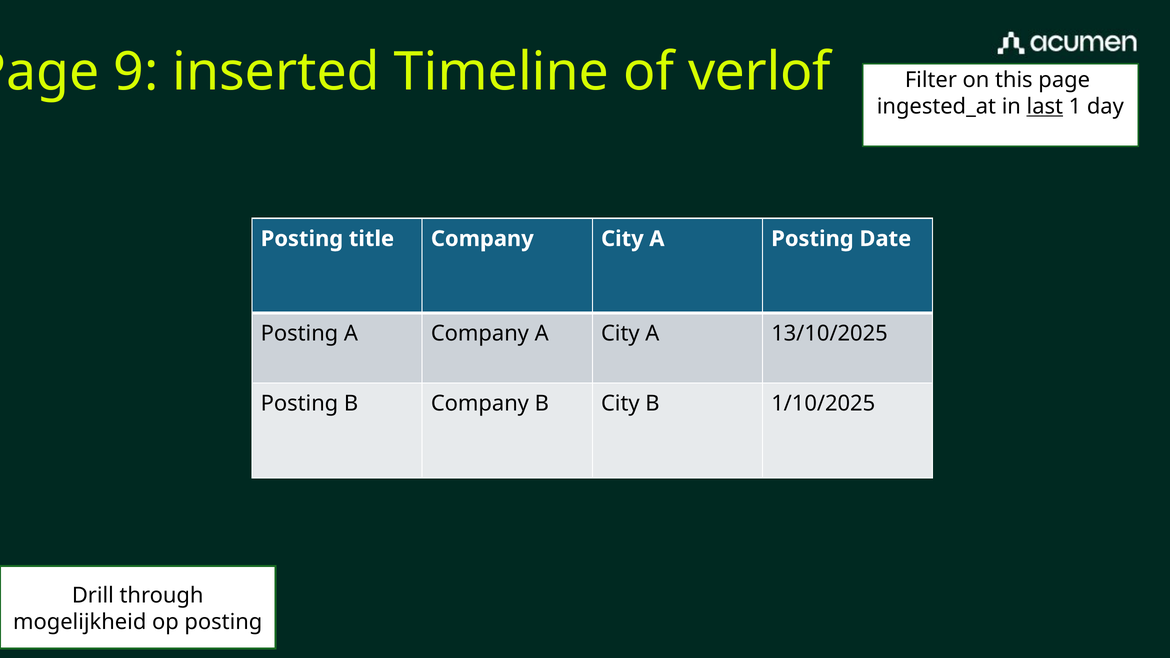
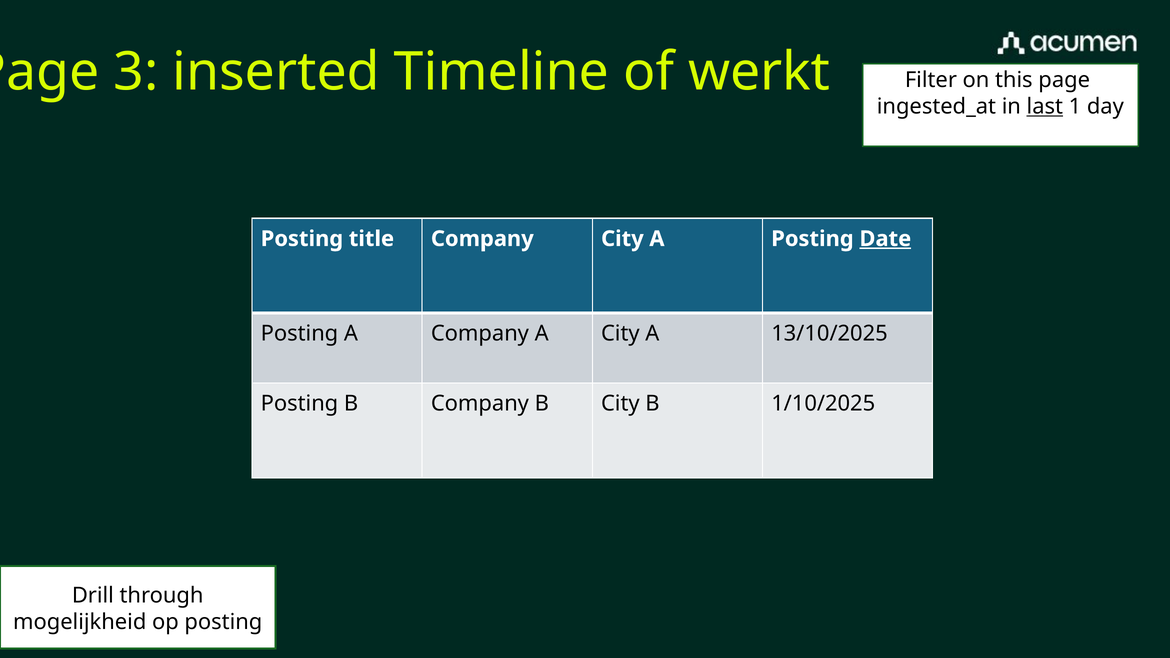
9: 9 -> 3 (136, 72)
verlof: verlof -> werkt (759, 72)
Date underline: none -> present (885, 239)
